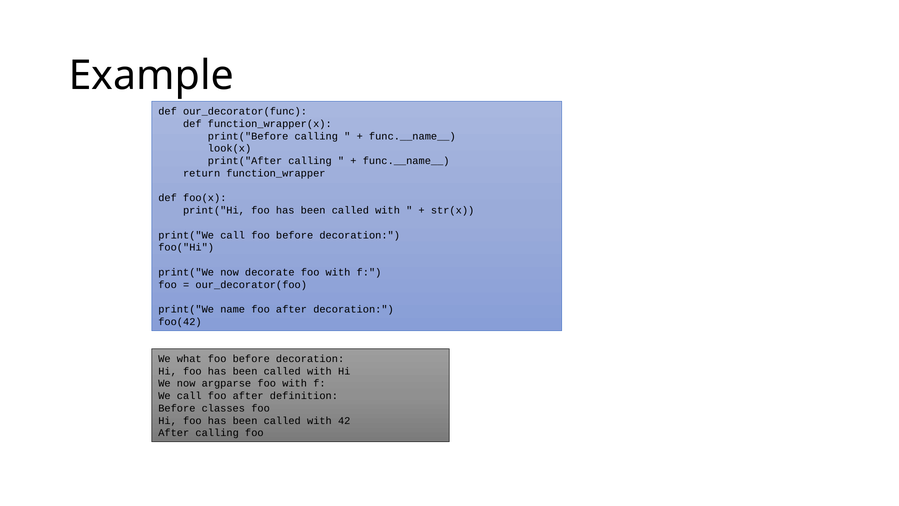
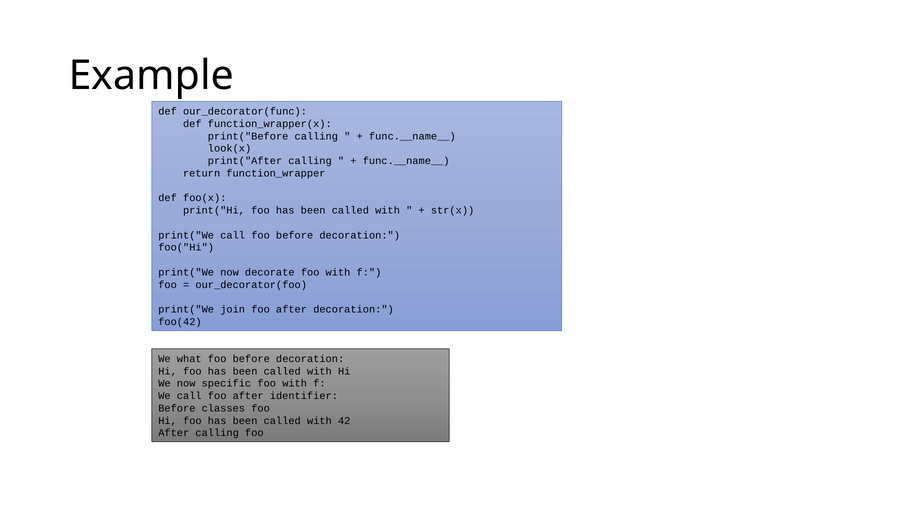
name: name -> join (233, 309)
argparse: argparse -> specific (226, 383)
definition: definition -> identifier (304, 396)
